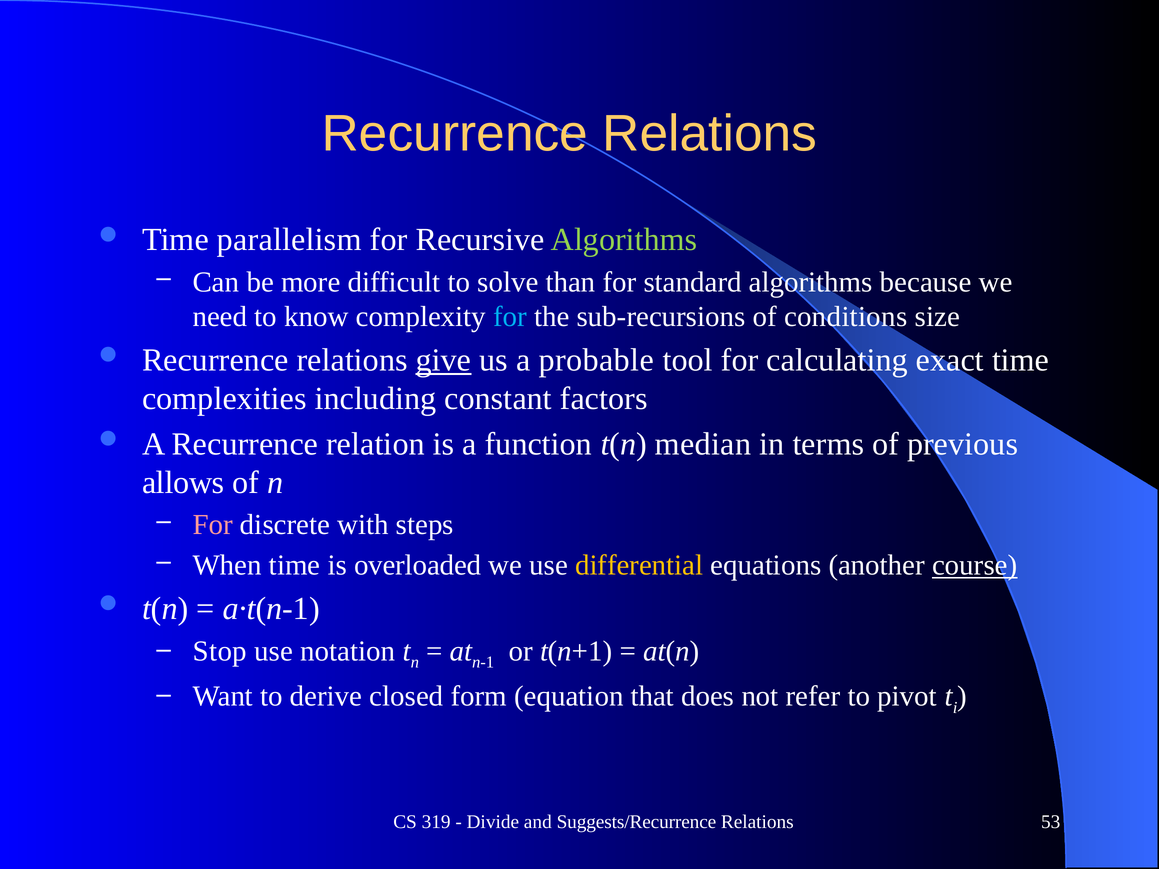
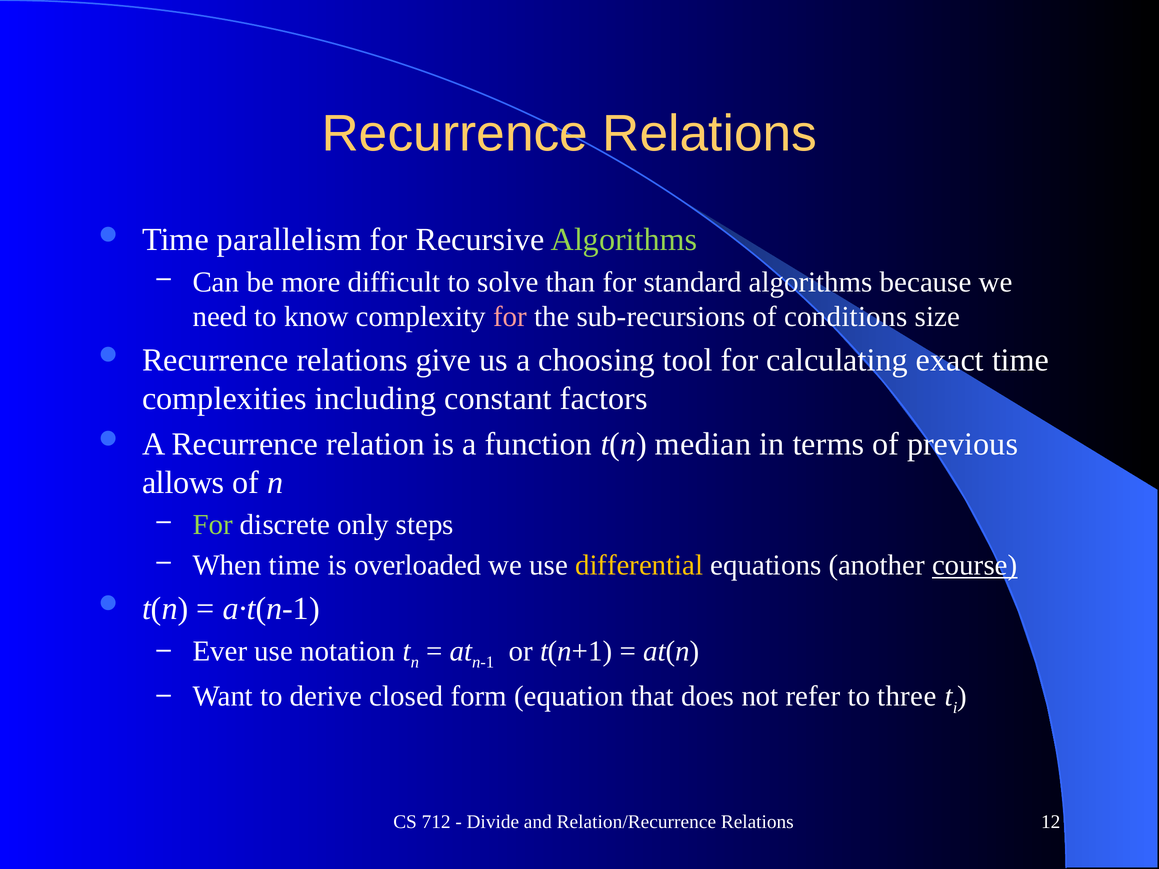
for colour: light blue -> pink (510, 317)
give underline: present -> none (443, 360)
probable: probable -> choosing (597, 360)
For colour: pink -> light green (213, 525)
with: with -> only (363, 525)
Stop: Stop -> Ever (220, 651)
pivot: pivot -> three (907, 696)
319: 319 -> 712 (436, 822)
Suggests/Recurrence: Suggests/Recurrence -> Relation/Recurrence (636, 822)
53: 53 -> 12 (1051, 822)
